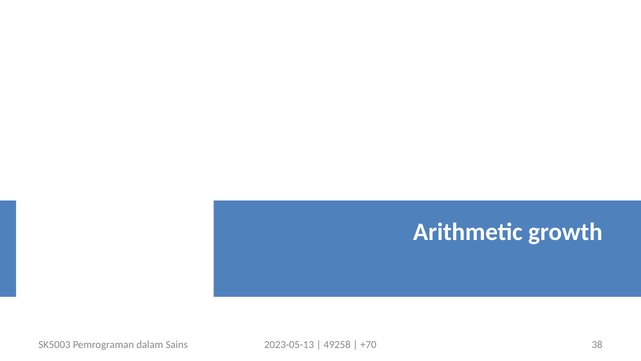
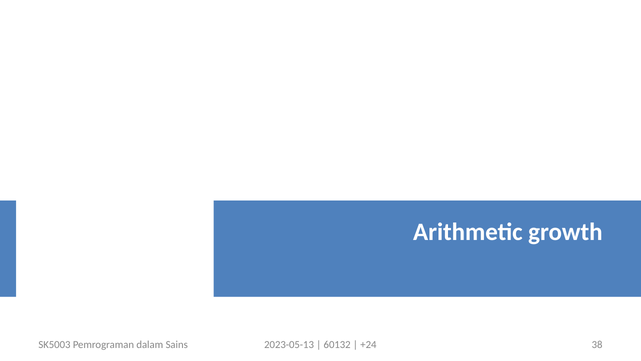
49258: 49258 -> 60132 (337, 345)
+70: +70 -> +24 (368, 345)
